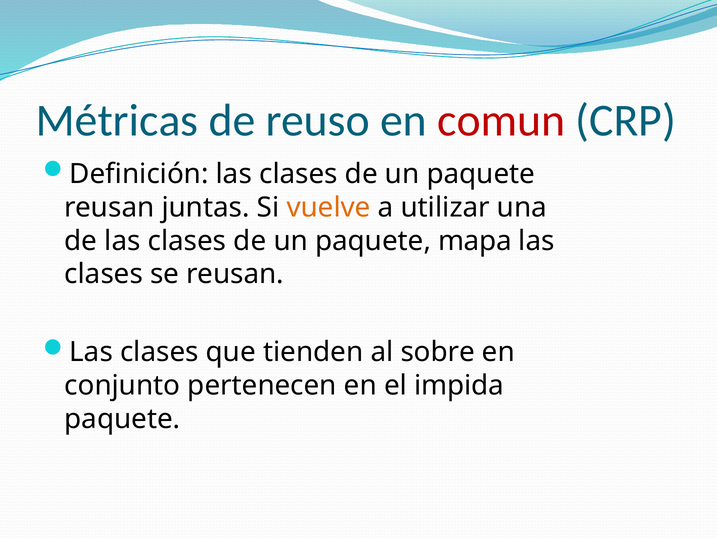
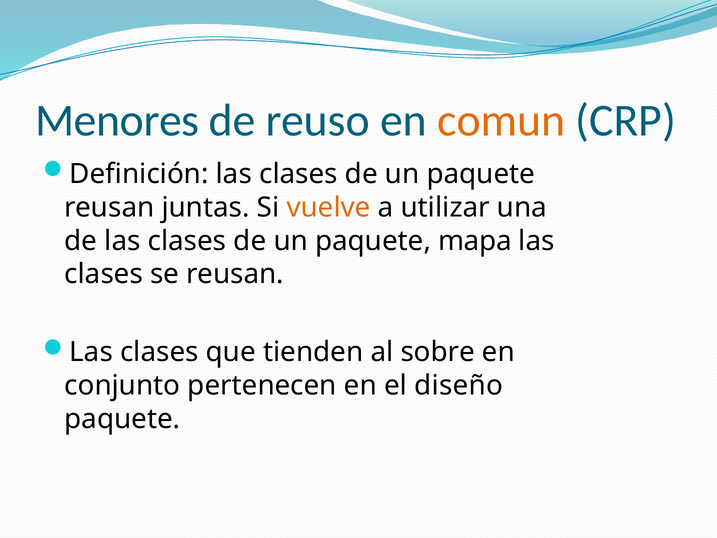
Métricas: Métricas -> Menores (117, 121)
comun colour: red -> orange (501, 121)
impida: impida -> diseño (459, 385)
